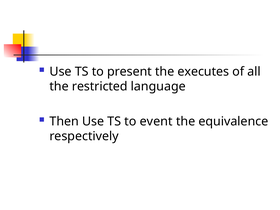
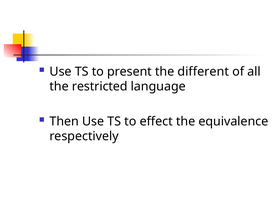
executes: executes -> different (203, 72)
event: event -> effect (156, 121)
